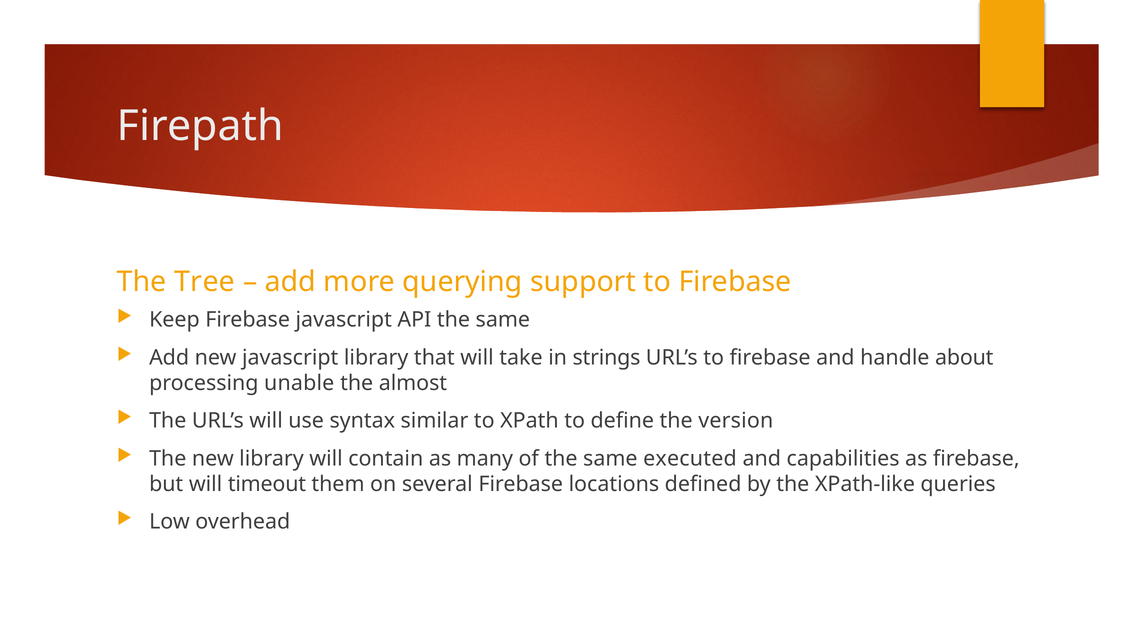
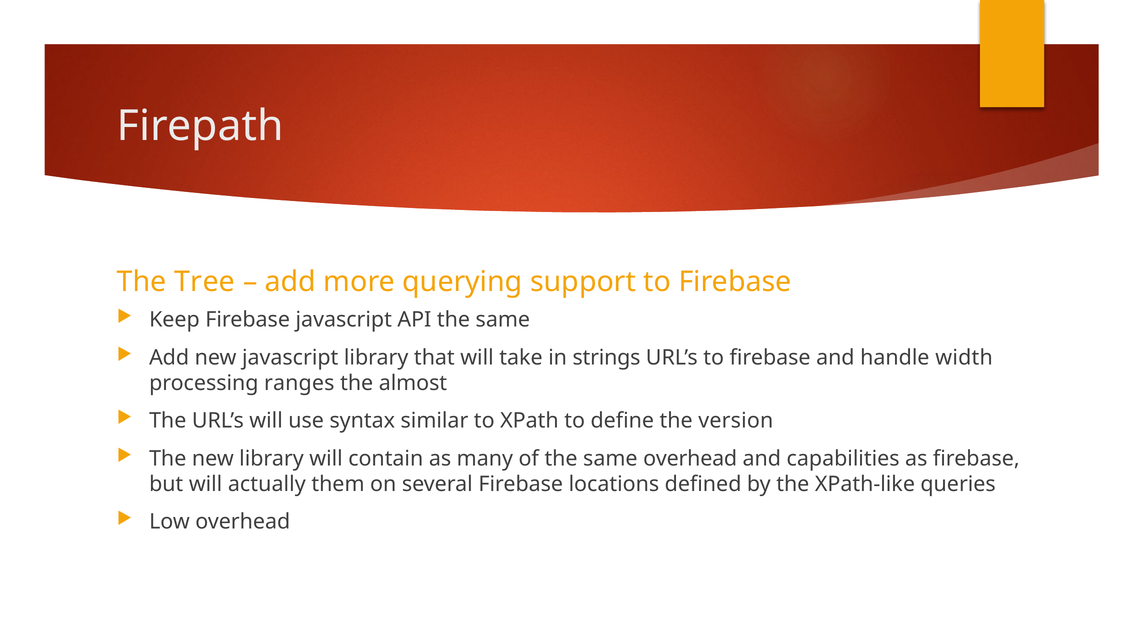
about: about -> width (964, 358)
unable: unable -> ranges (299, 383)
same executed: executed -> overhead (690, 459)
timeout: timeout -> actually (267, 485)
